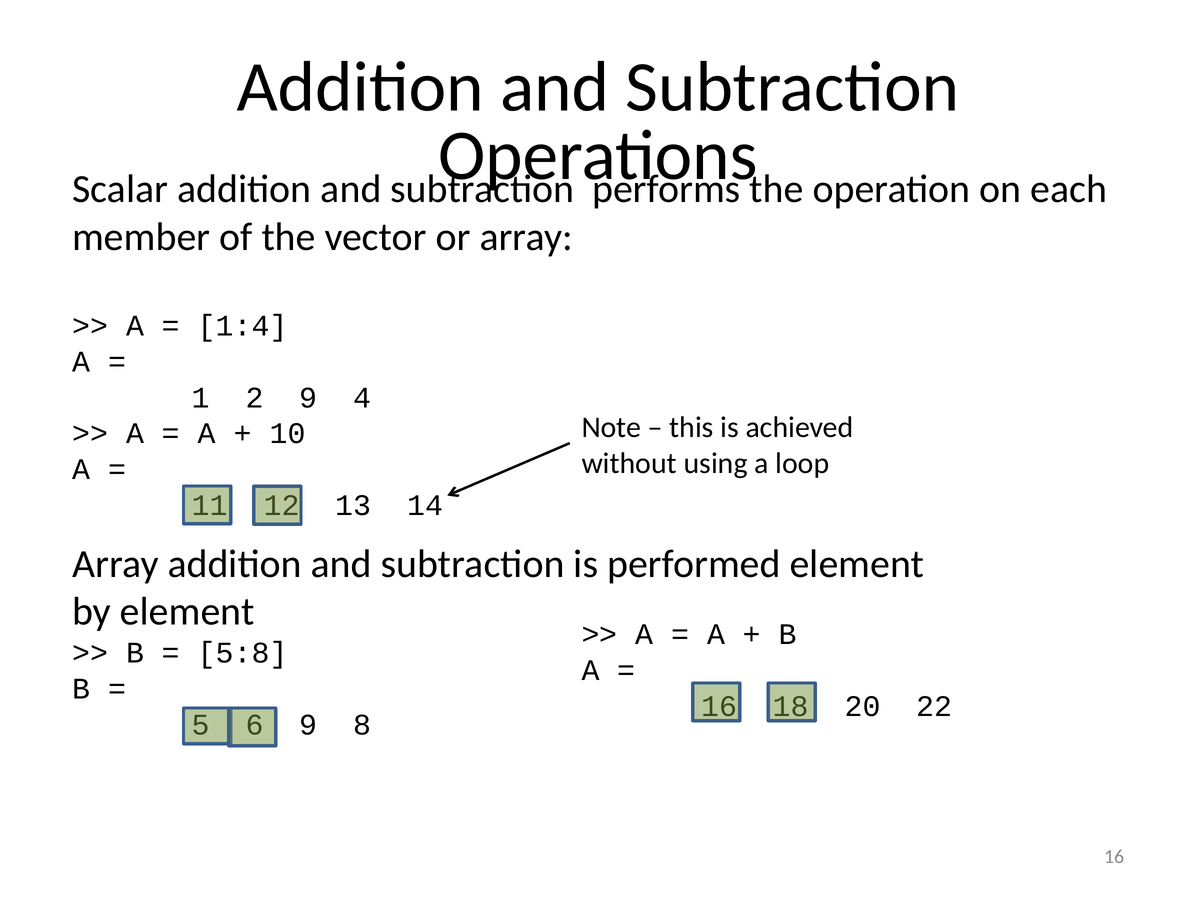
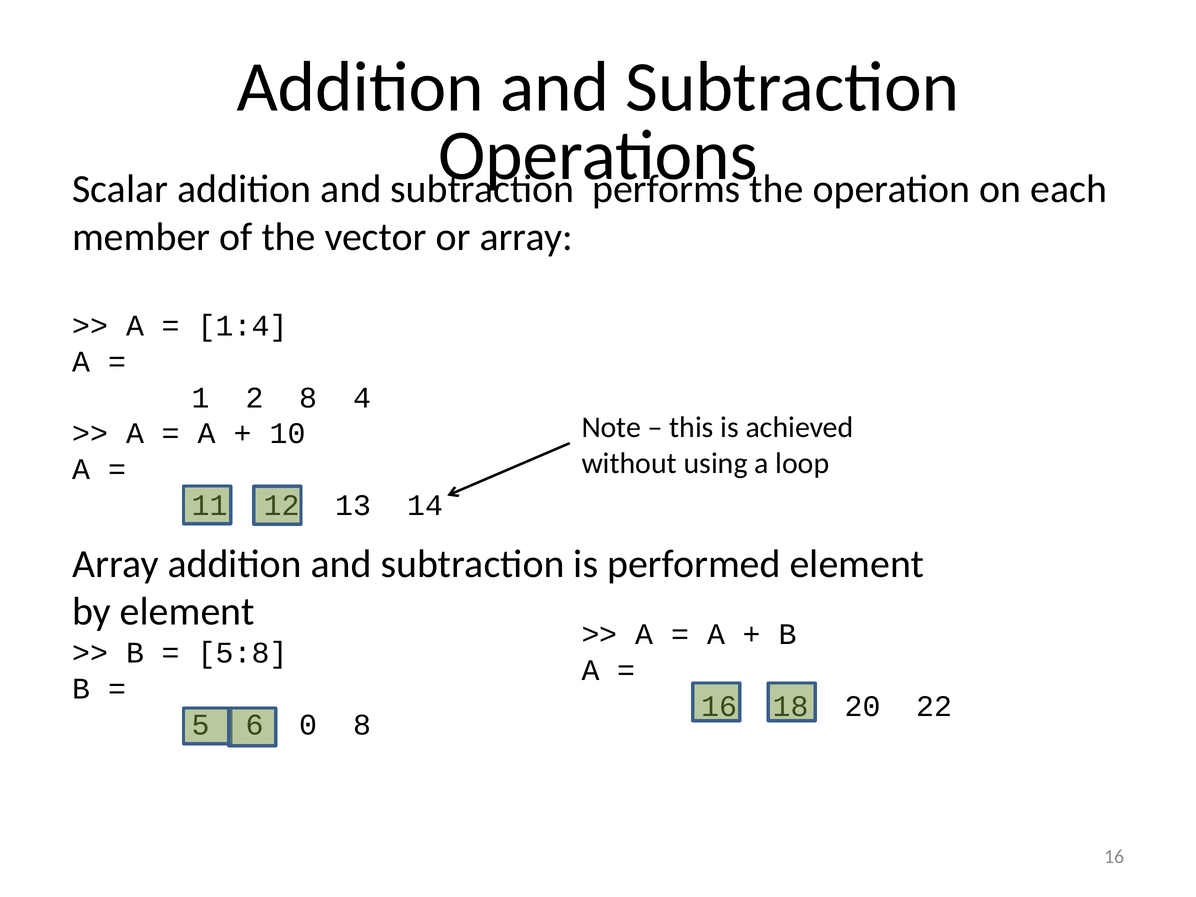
2 9: 9 -> 8 (308, 398)
9: 9 -> 0 (308, 725)
